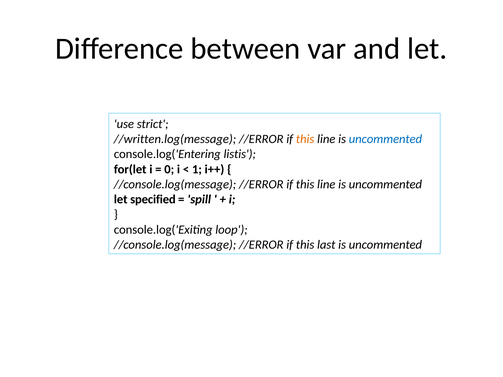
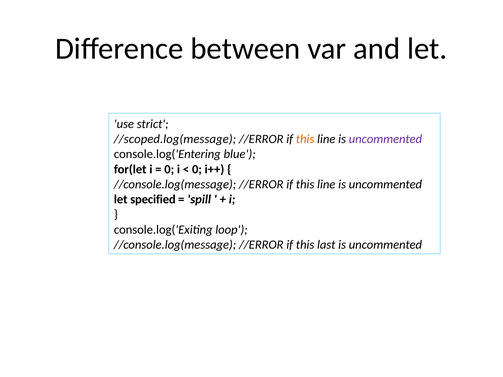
//written.log(message: //written.log(message -> //scoped.log(message (175, 139)
uncommented colour: blue -> purple (385, 139)
listis: listis -> blue (240, 154)
1: 1 -> 0 (197, 169)
